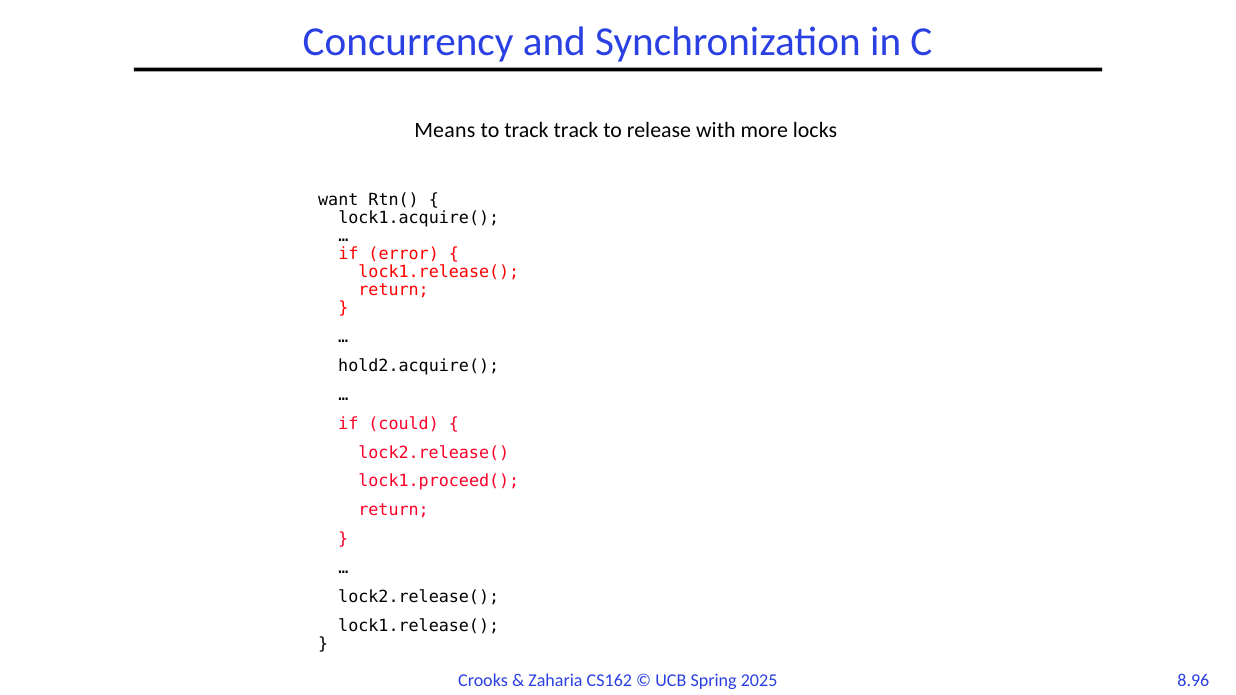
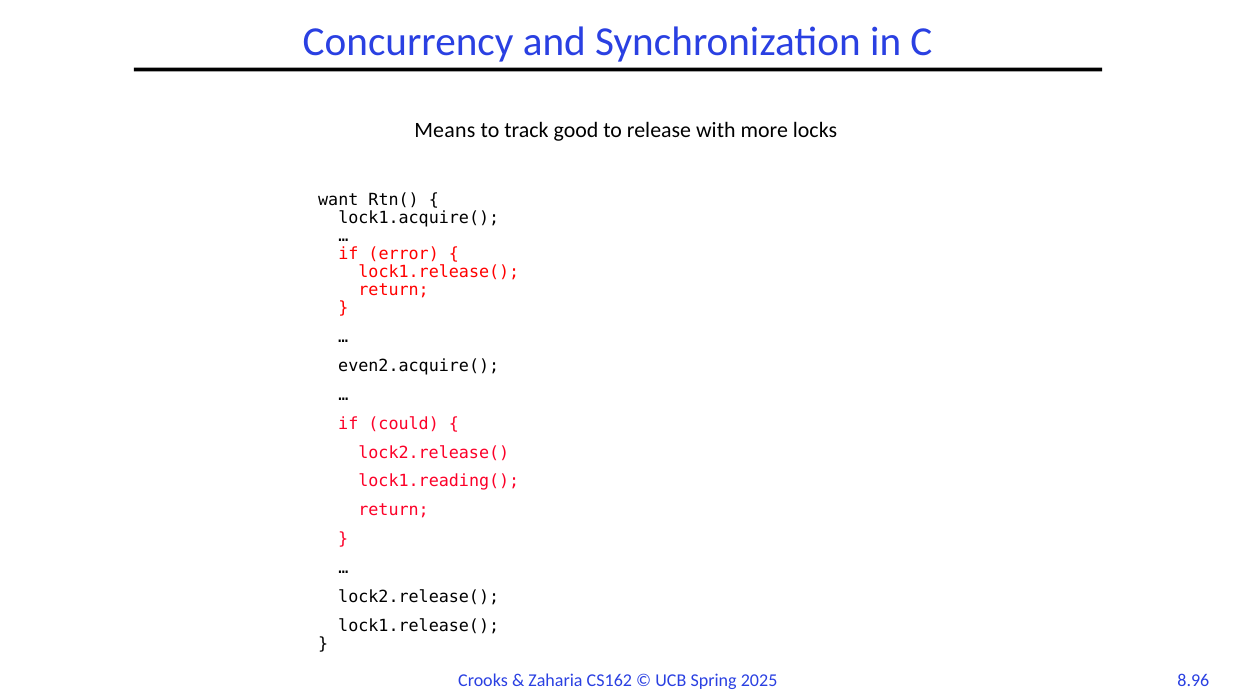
track track: track -> good (576, 130)
hold2.acquire(: hold2.acquire( -> even2.acquire( (419, 366)
lock1.proceed(: lock1.proceed( -> lock1.reading( (439, 482)
